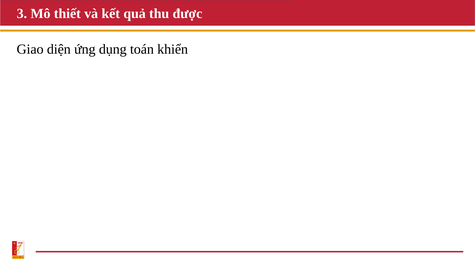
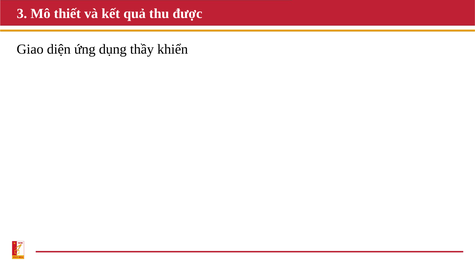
toán: toán -> thầy (142, 49)
